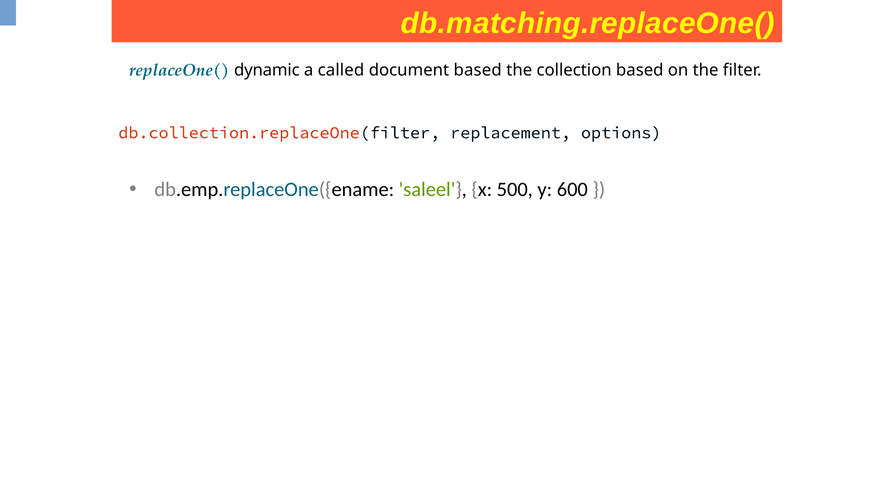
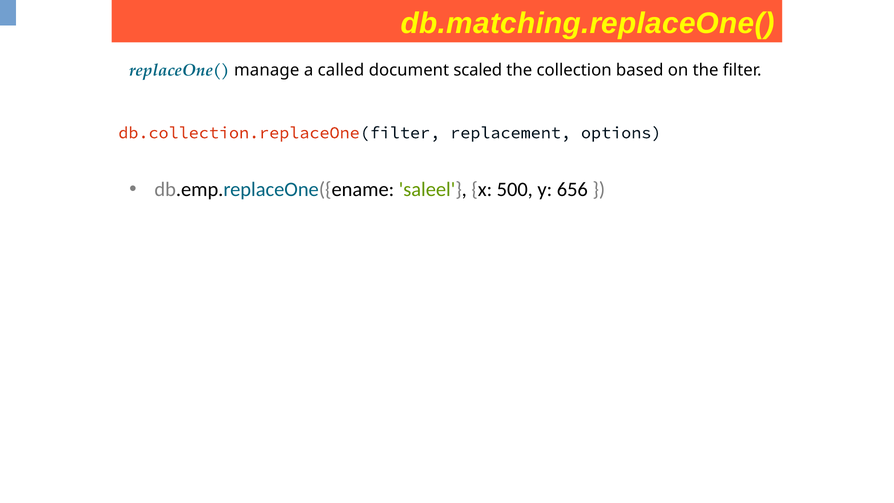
dynamic: dynamic -> manage (267, 70)
document based: based -> scaled (478, 70)
600: 600 -> 656 (572, 190)
